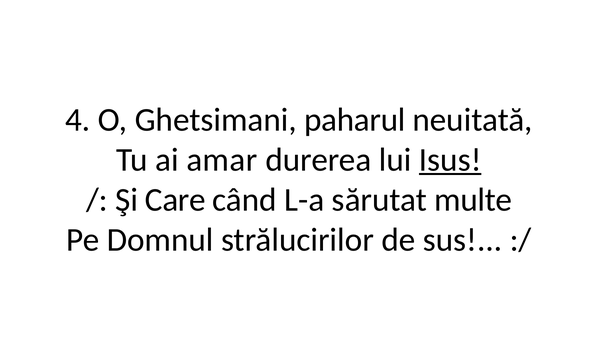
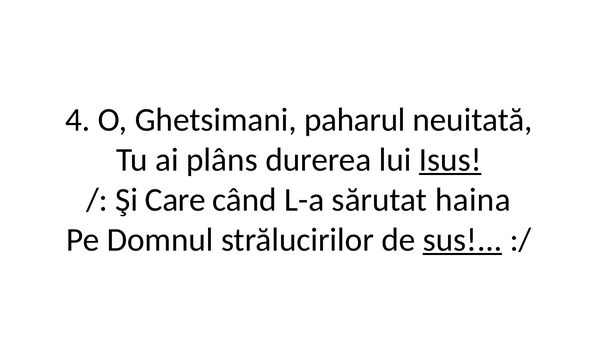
amar: amar -> plâns (222, 160)
multe: multe -> haina (473, 199)
sus underline: none -> present (462, 239)
